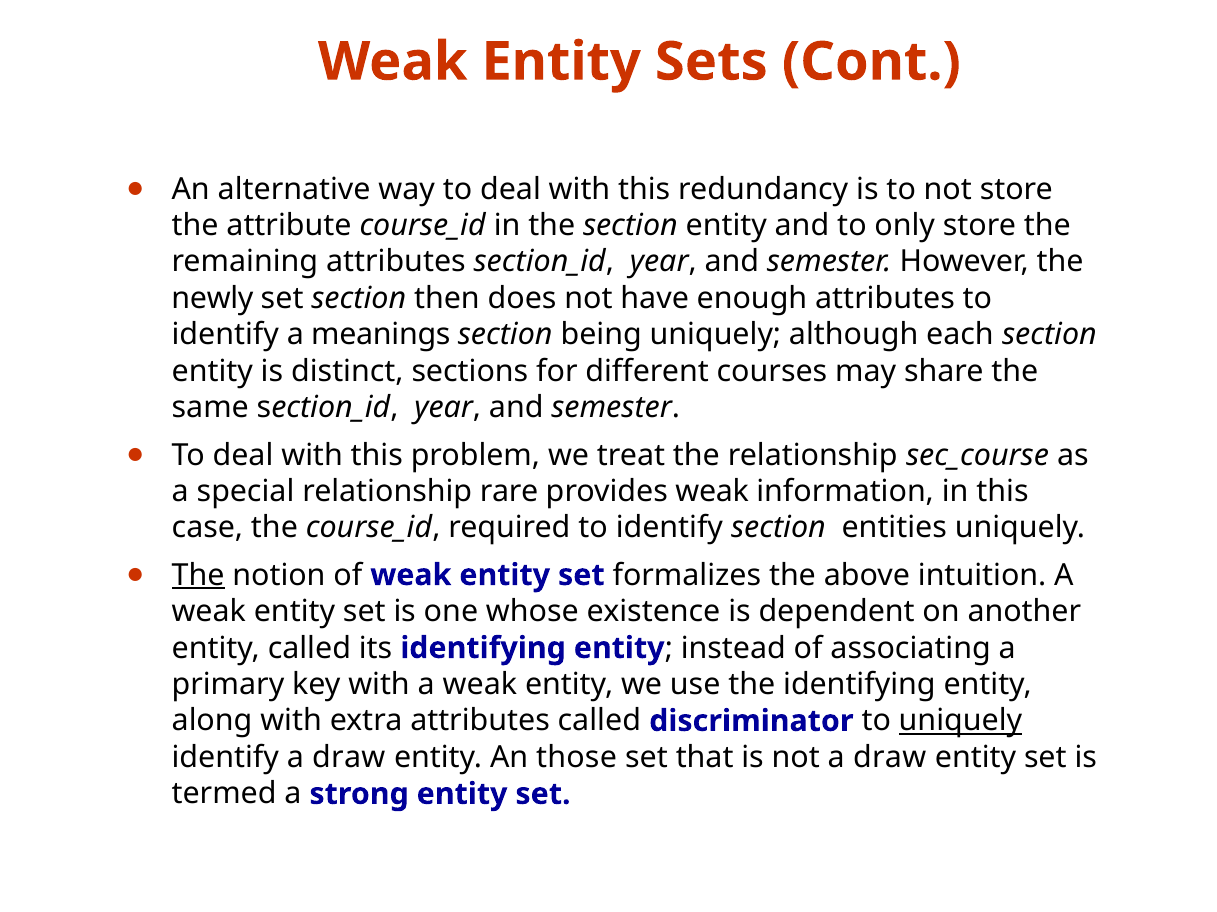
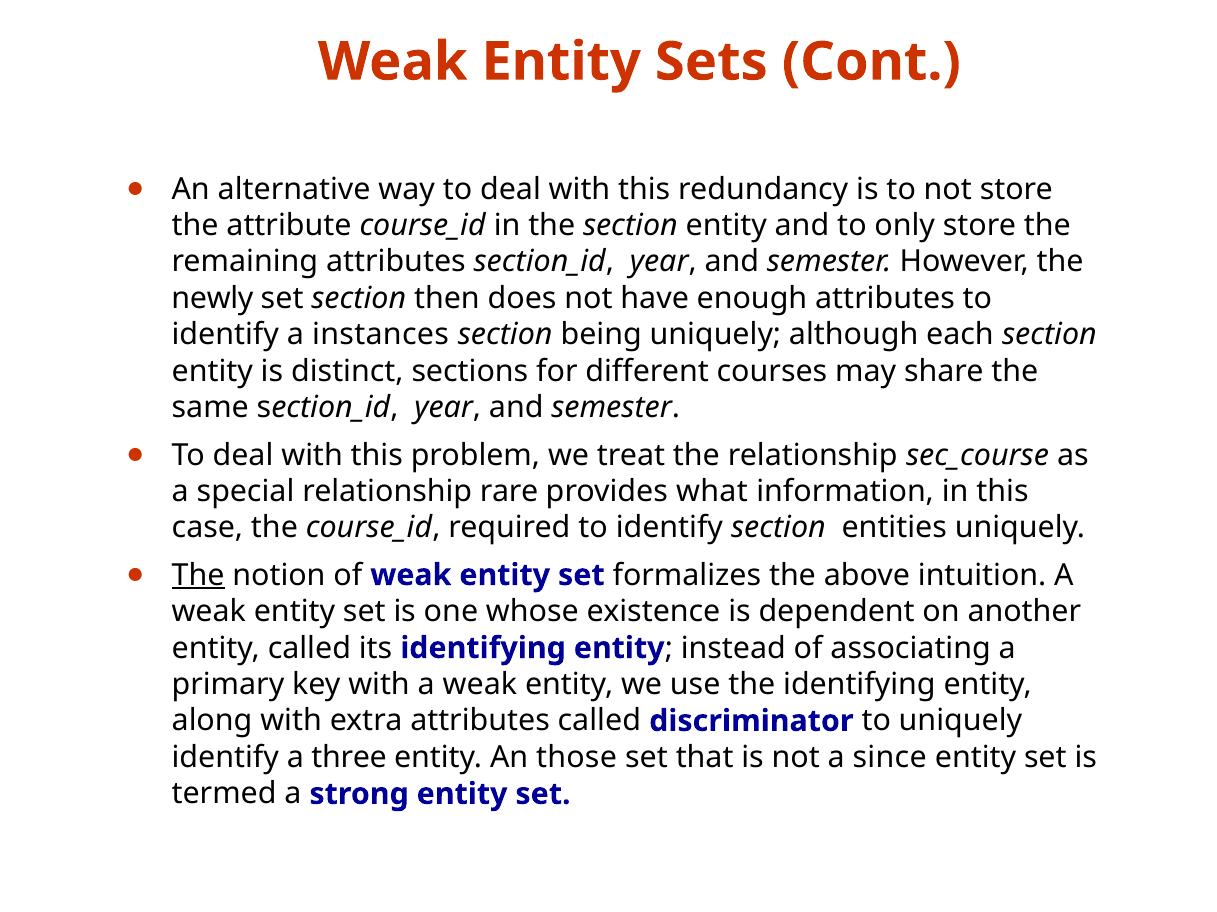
meanings: meanings -> instances (381, 335)
provides weak: weak -> what (712, 492)
uniquely underline: present -> none (960, 722)
identify a draw: draw -> three (349, 758)
not a draw: draw -> since (890, 758)
